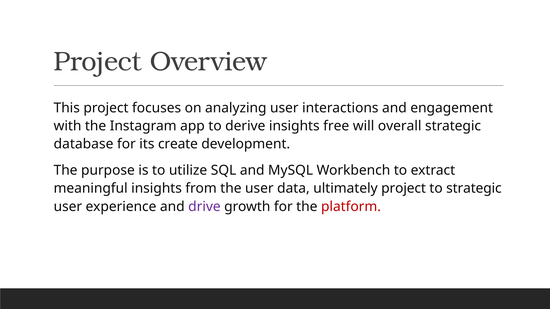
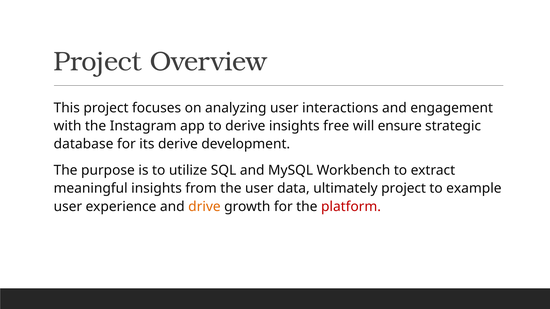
overall: overall -> ensure (400, 126)
its create: create -> derive (178, 144)
to strategic: strategic -> example (474, 189)
drive colour: purple -> orange (204, 207)
